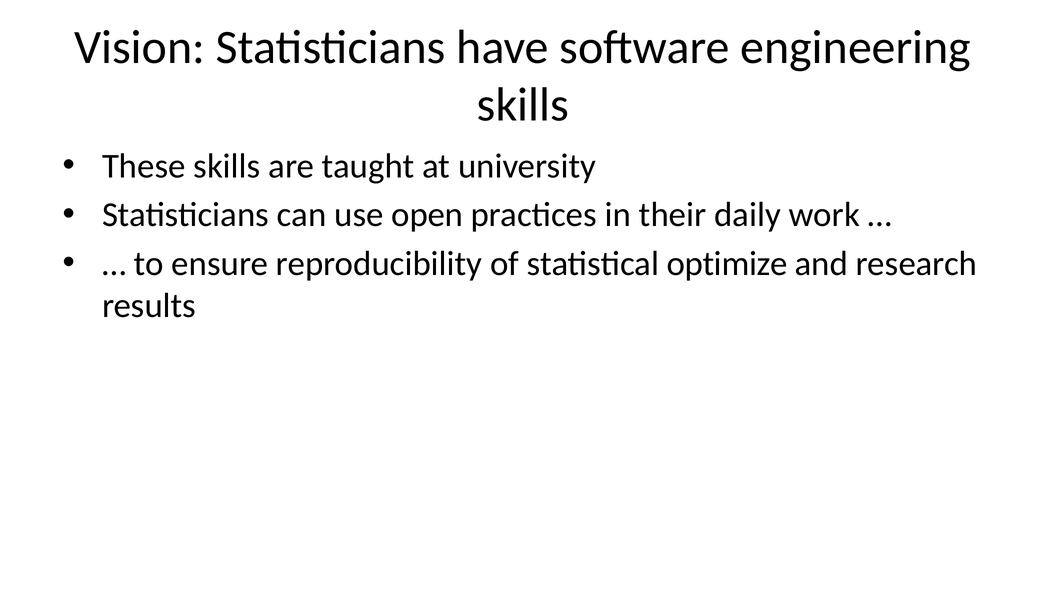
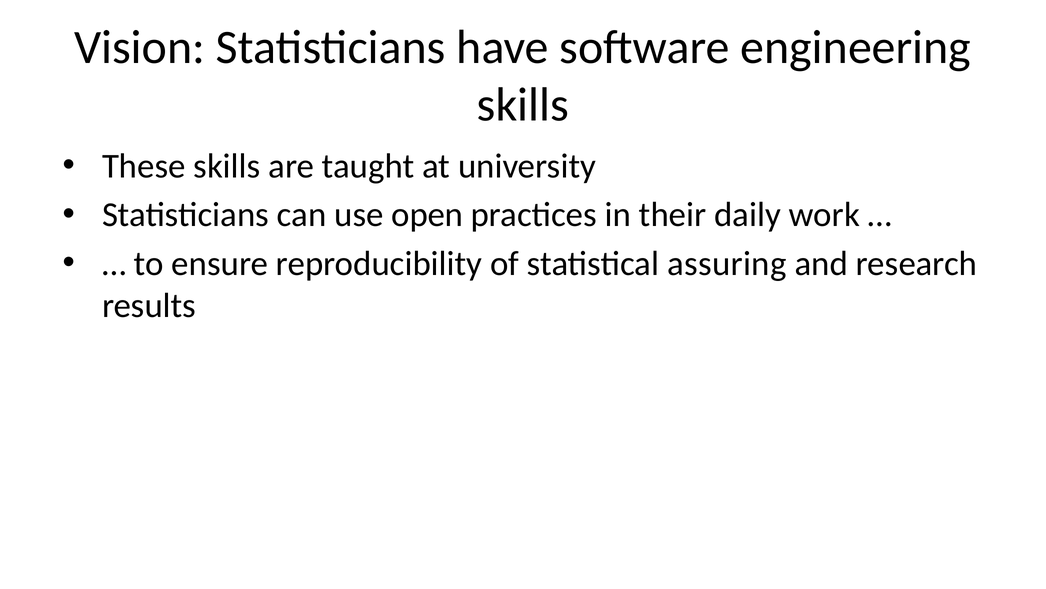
optimize: optimize -> assuring (727, 263)
